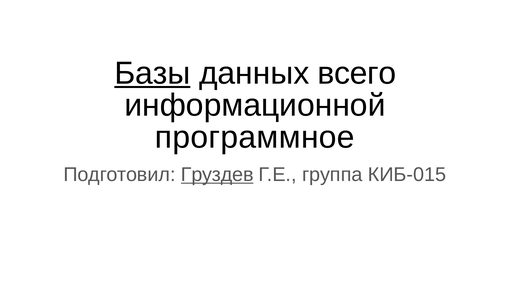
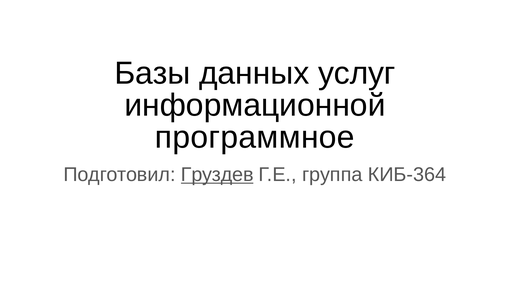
Базы underline: present -> none (152, 73)
всего: всего -> услуг (357, 73)
КИБ-015: КИБ-015 -> КИБ-364 (407, 175)
